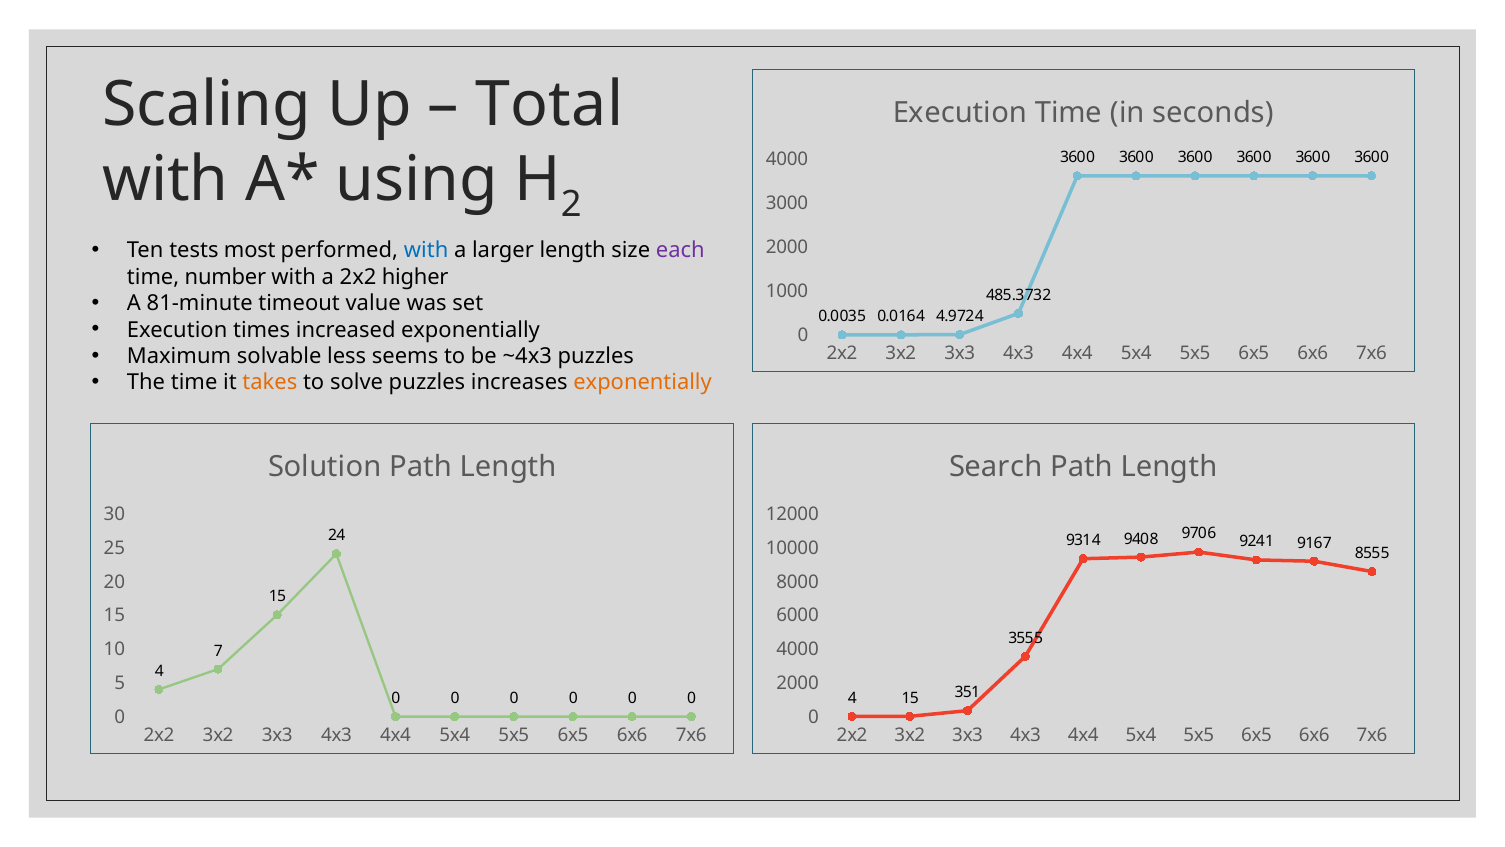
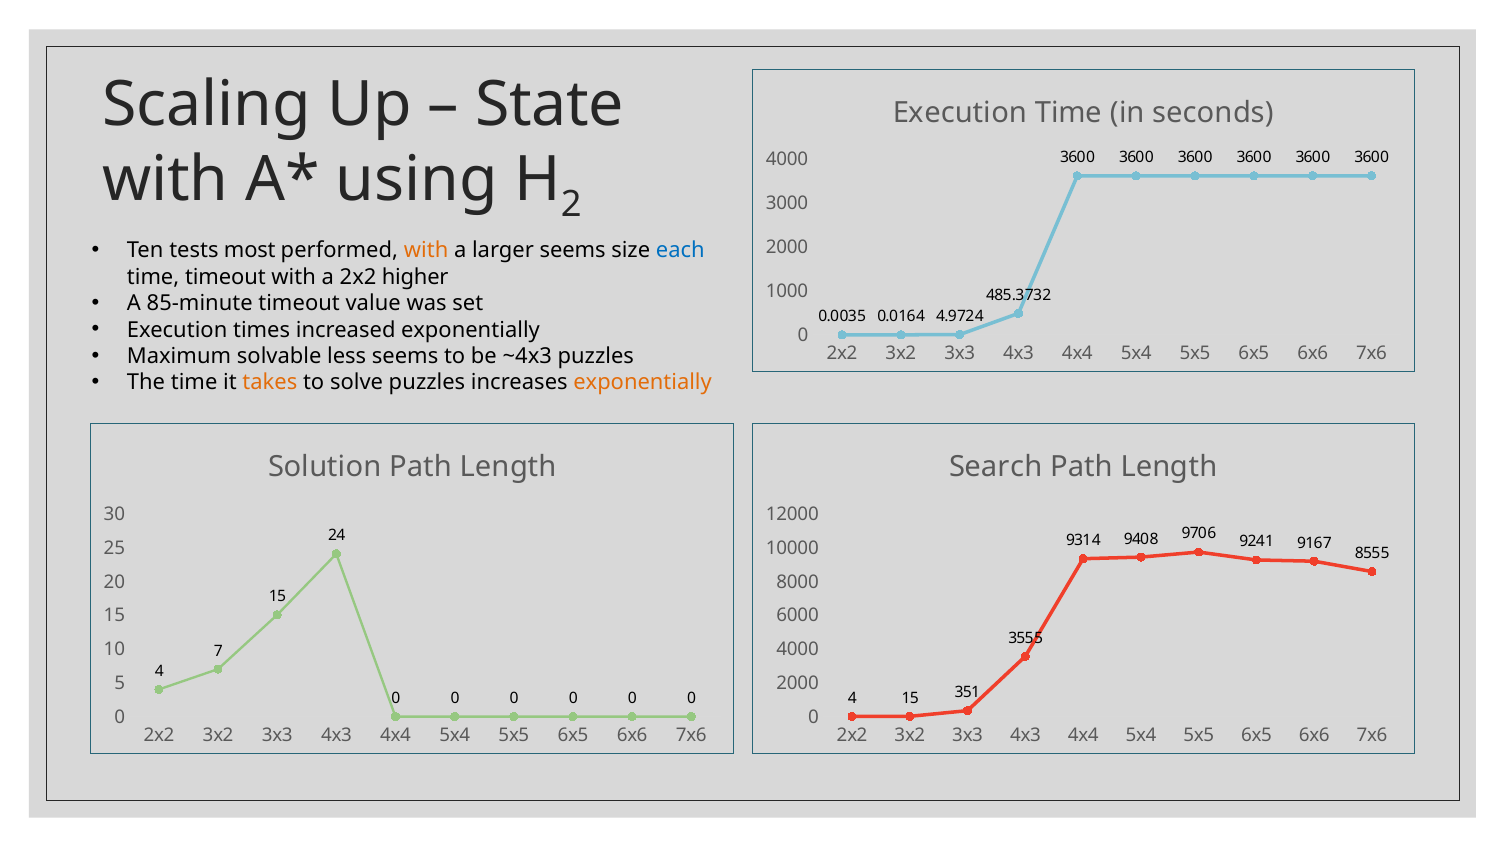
Total: Total -> State (550, 104)
with colour: blue -> orange (426, 251)
larger length: length -> seems (573, 251)
each colour: purple -> blue (680, 251)
time number: number -> timeout (225, 277)
81-minute: 81-minute -> 85-minute (200, 303)
